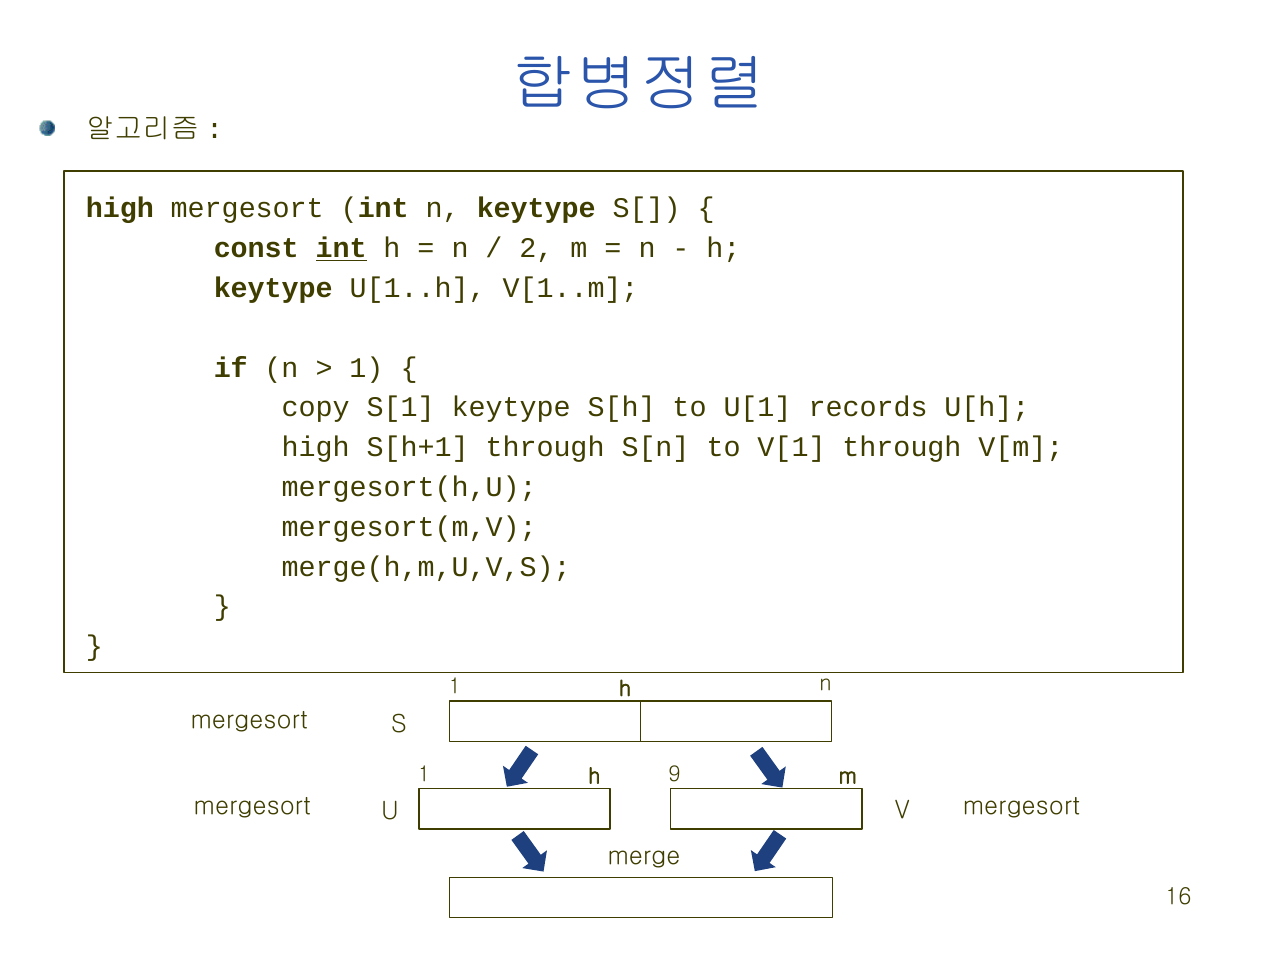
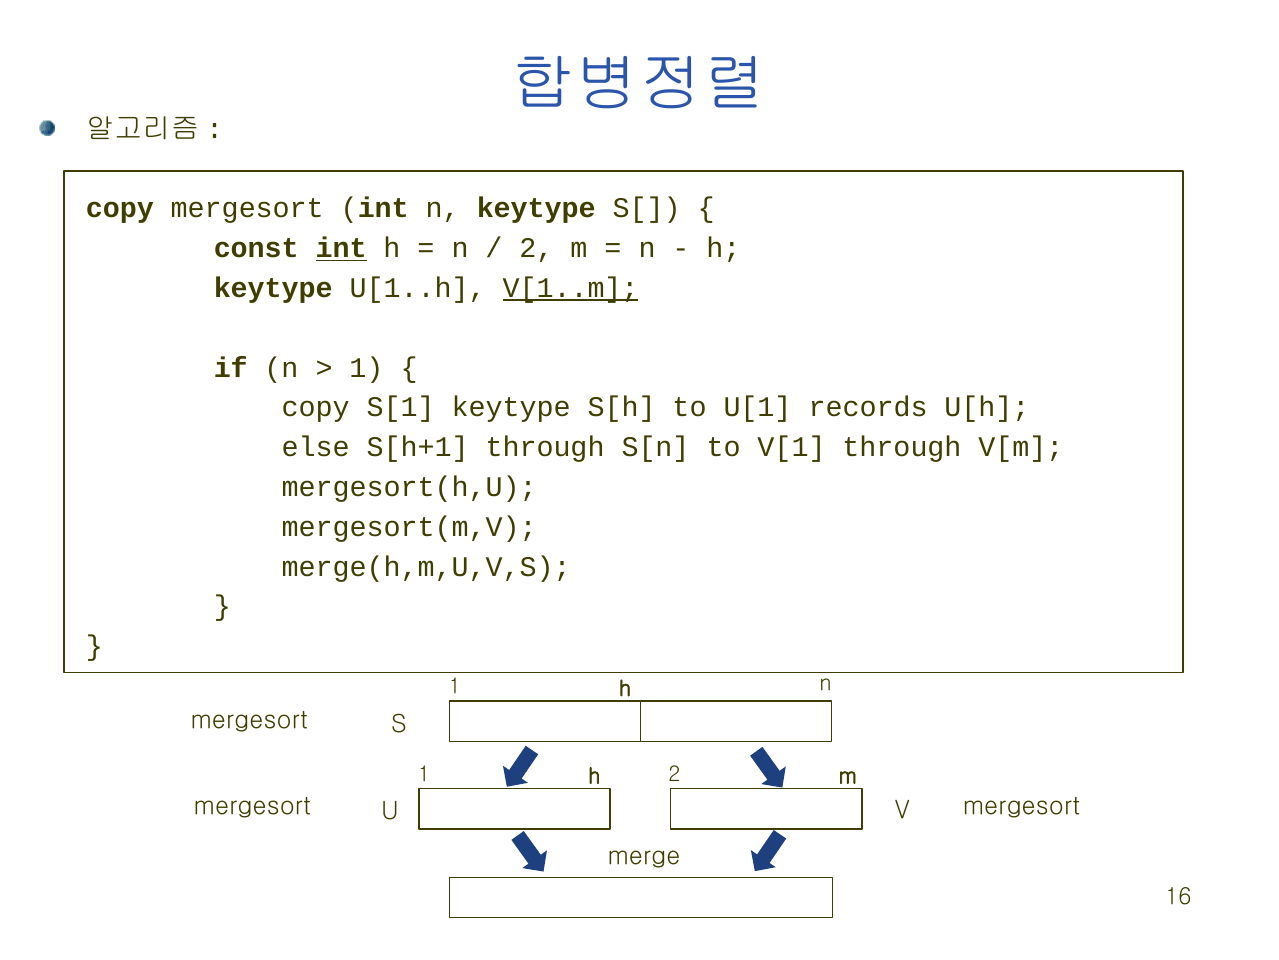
high: high -> copy (120, 208)
V[1..m underline: none -> present (571, 288)
high: high -> else (316, 447)
h 9: 9 -> 2 (675, 773)
